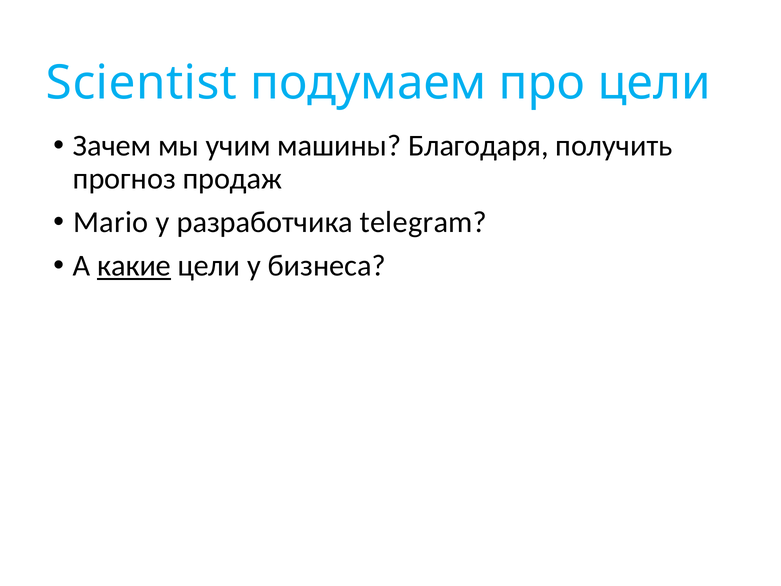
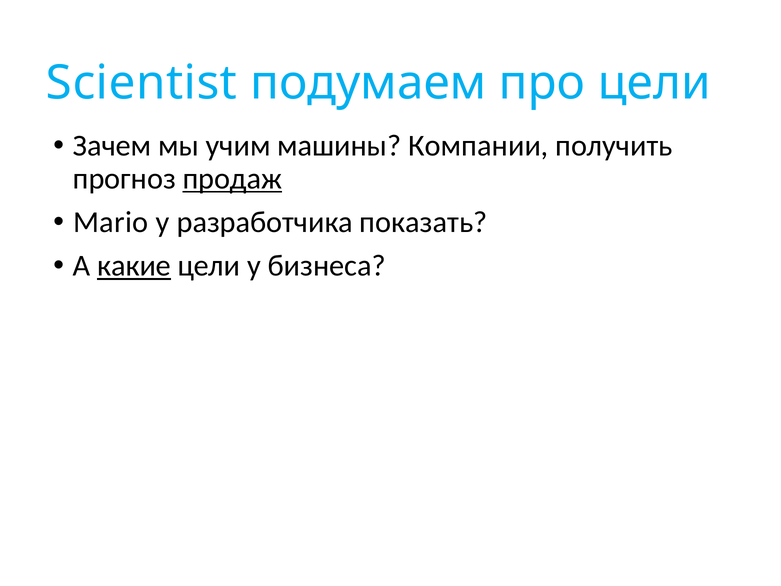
Благодаря: Благодаря -> Компании (478, 146)
продаж underline: none -> present (232, 179)
telegram: telegram -> показать (423, 222)
